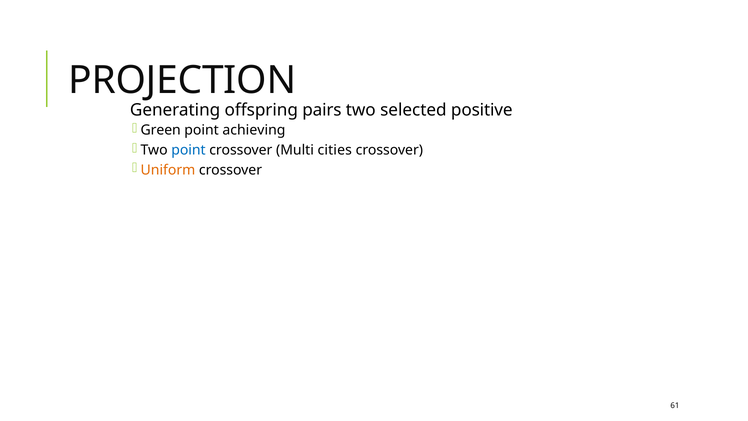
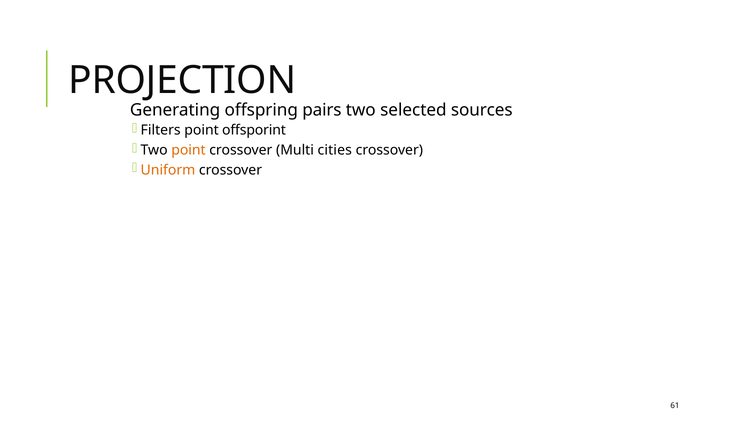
positive: positive -> sources (482, 110)
Green: Green -> Filters (161, 130)
achieving: achieving -> offsporint (254, 130)
point colour: blue -> orange (188, 150)
